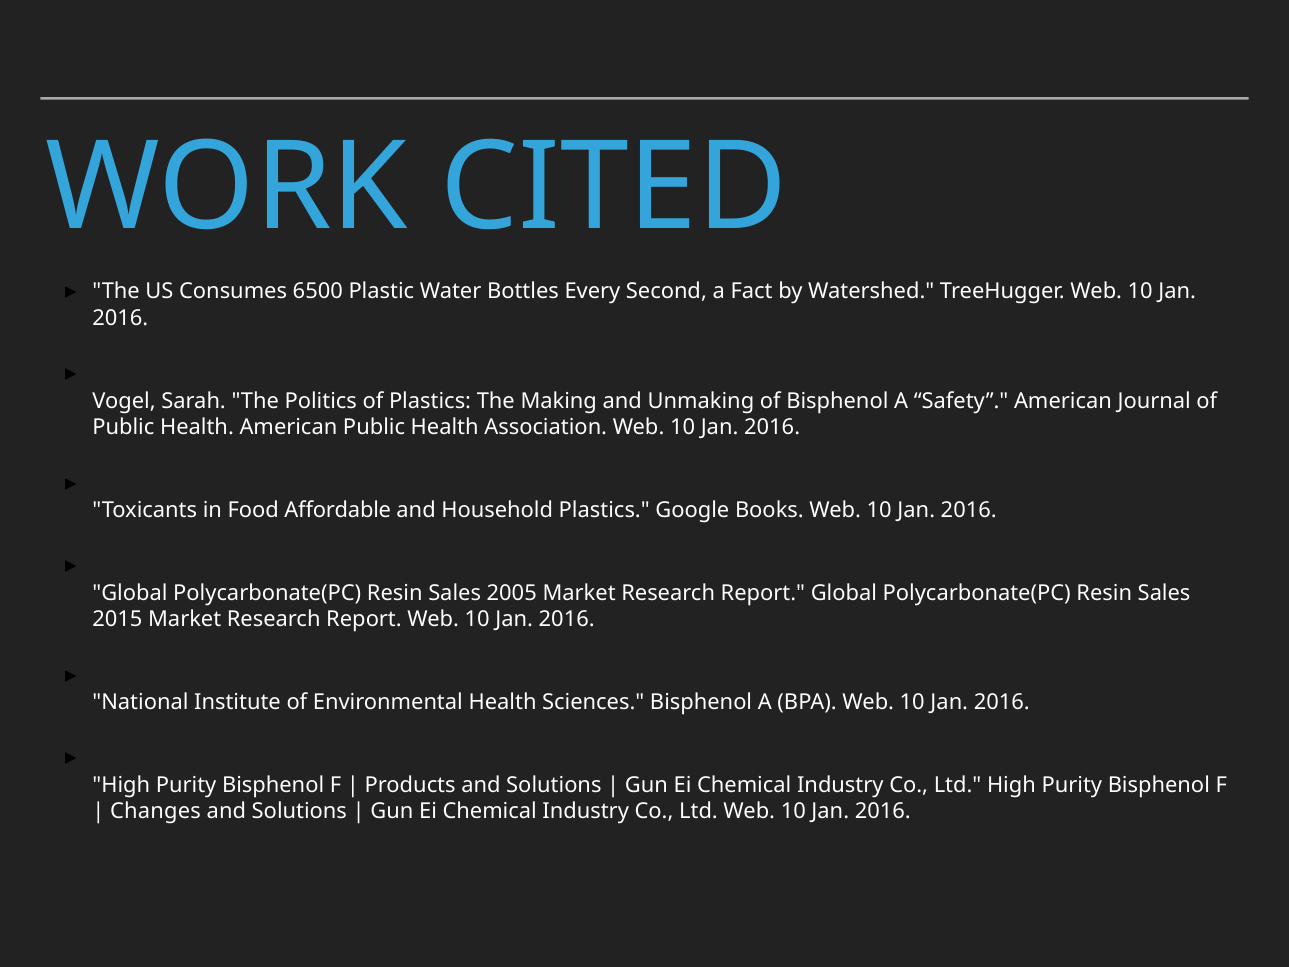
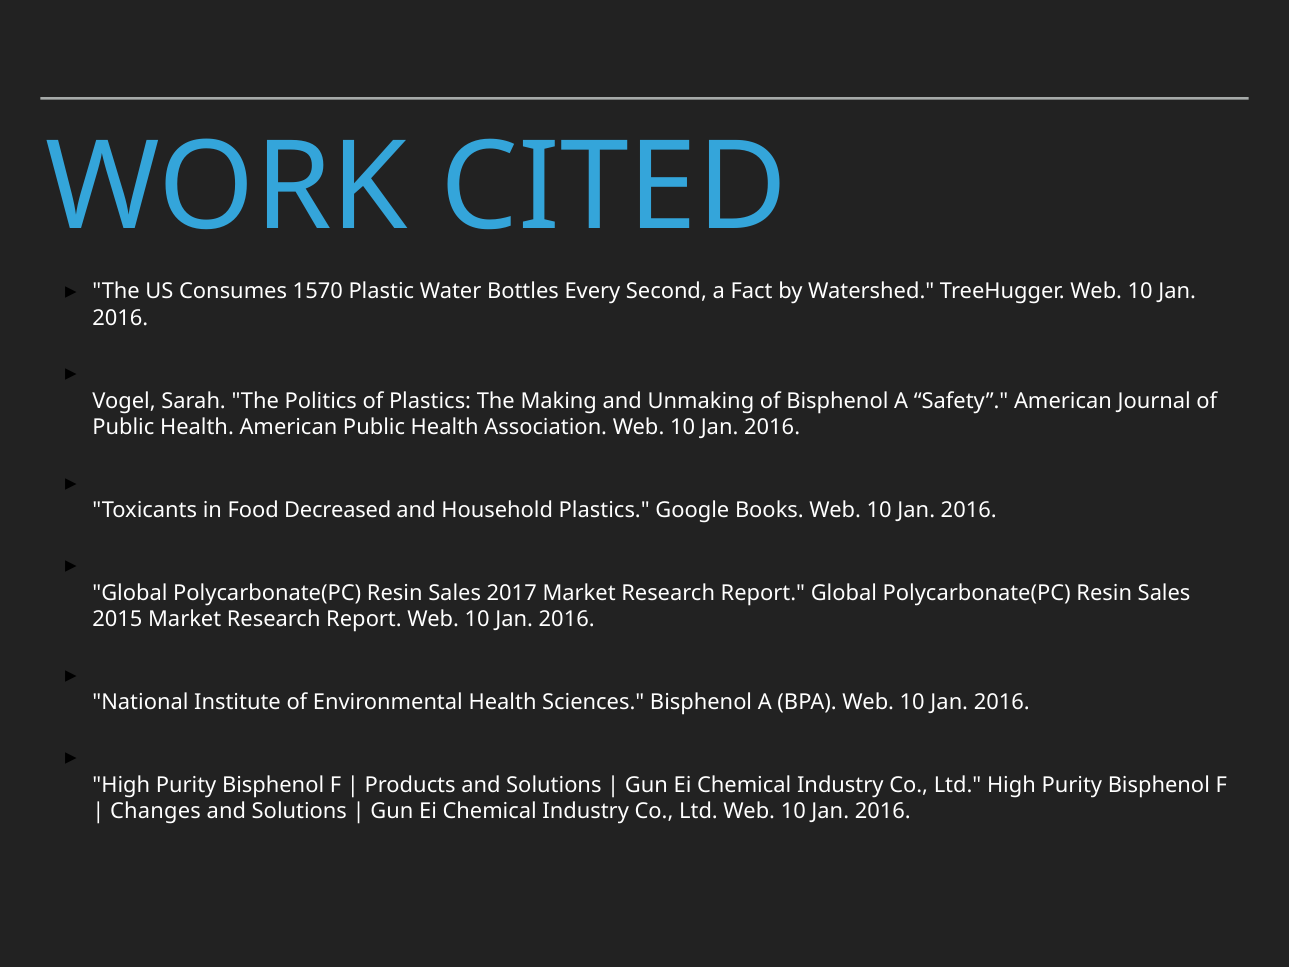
6500: 6500 -> 1570 (318, 292)
Affordable: Affordable -> Decreased (338, 510)
2005: 2005 -> 2017 (512, 593)
